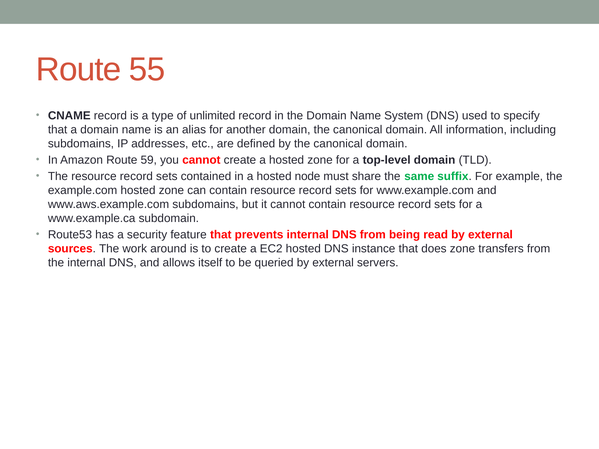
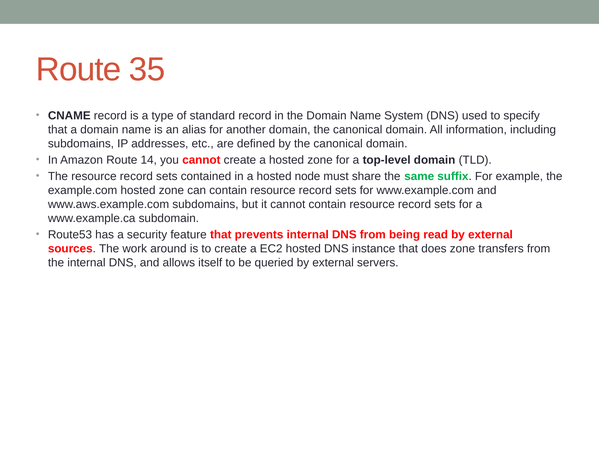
55: 55 -> 35 (147, 70)
unlimited: unlimited -> standard (212, 116)
59: 59 -> 14 (149, 160)
